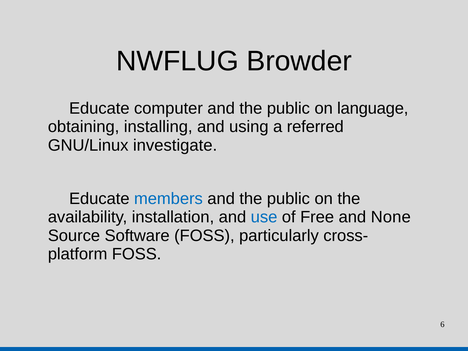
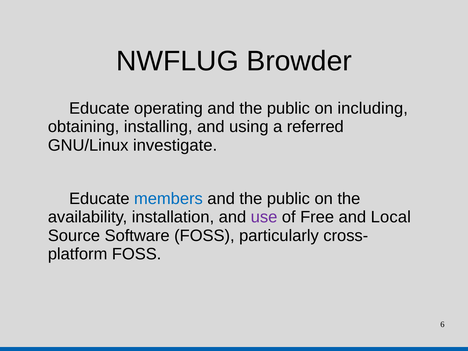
computer: computer -> operating (168, 108)
language: language -> including (373, 108)
use colour: blue -> purple (264, 217)
None: None -> Local (391, 217)
